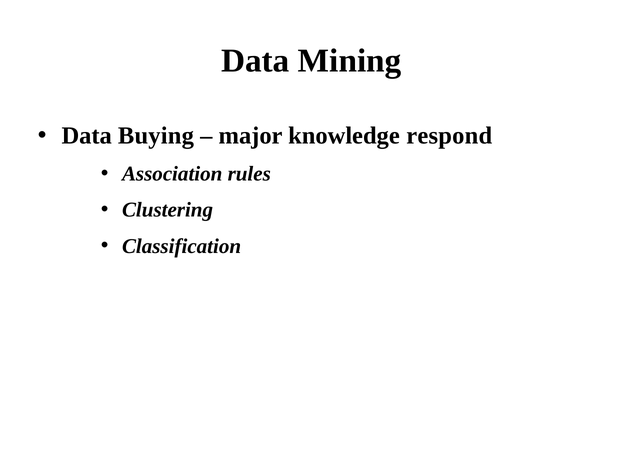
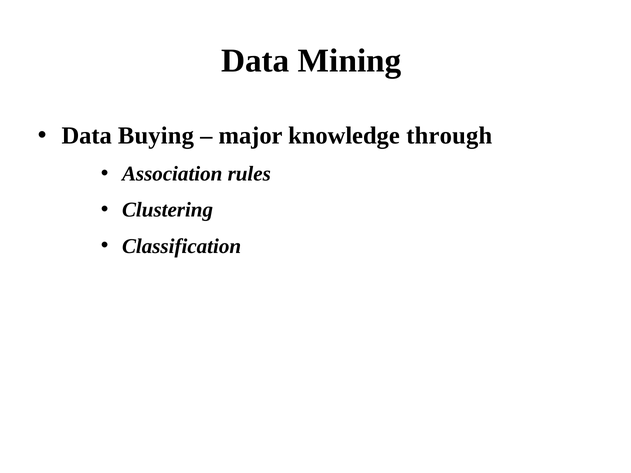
respond: respond -> through (449, 136)
